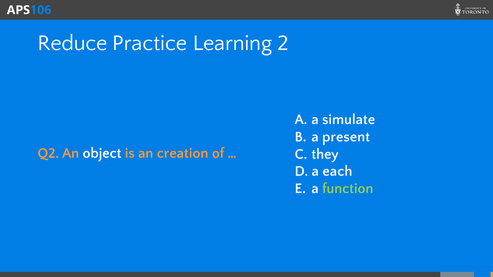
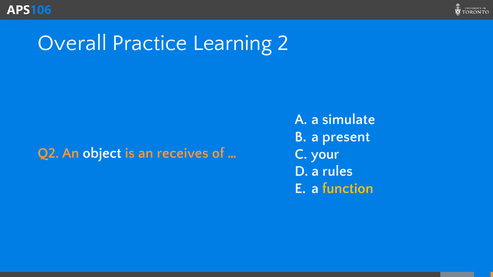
Reduce: Reduce -> Overall (72, 43)
creation: creation -> receives (183, 153)
they: they -> your (325, 154)
each: each -> rules (337, 171)
function colour: light green -> yellow (348, 189)
